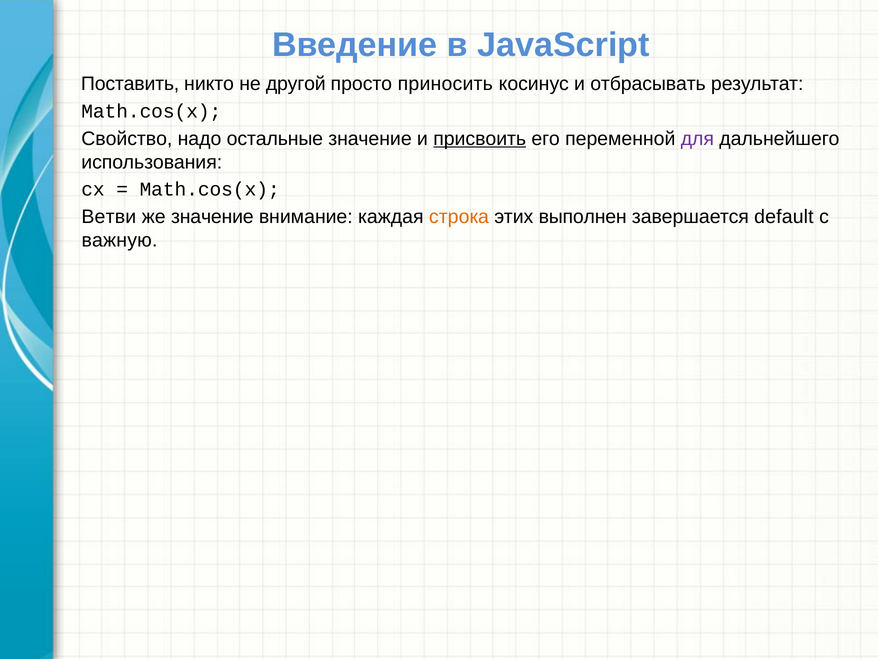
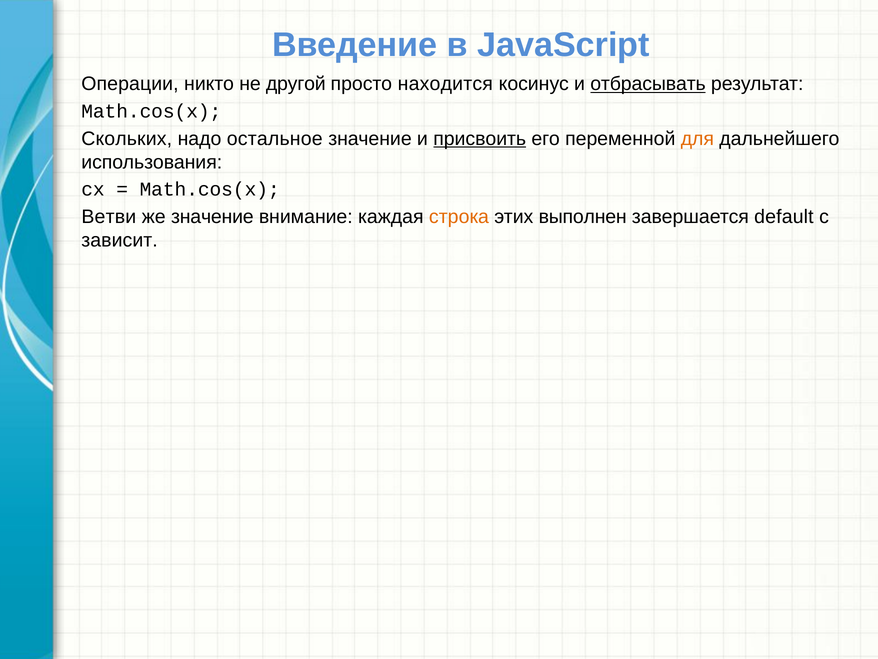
Поставить: Поставить -> Операции (130, 84)
приносить: приносить -> находится (445, 84)
отбрасывать underline: none -> present (648, 84)
Свойство: Свойство -> Скольких (127, 139)
остальные: остальные -> остальное (275, 139)
для colour: purple -> orange (697, 139)
важную: важную -> зависит (120, 240)
